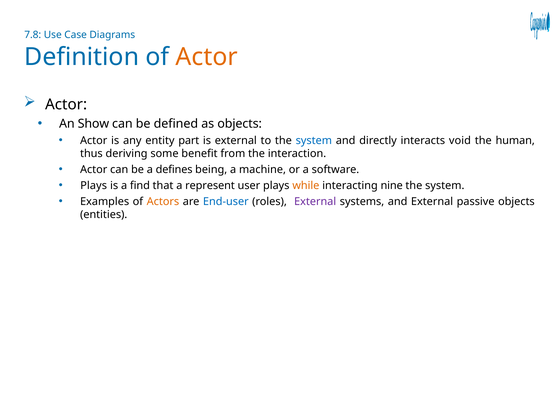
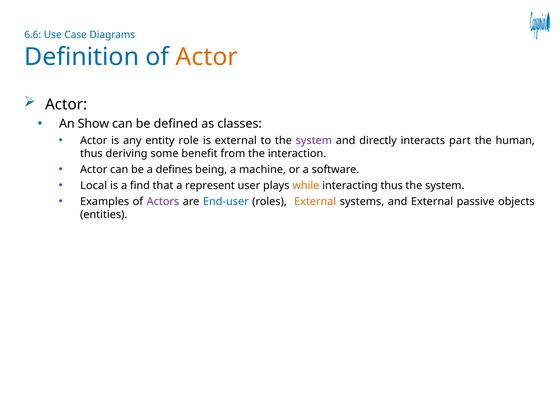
7.8: 7.8 -> 6.6 (33, 35)
as objects: objects -> classes (240, 124)
part: part -> role (189, 141)
system colour: blue -> purple (314, 141)
void: void -> part (460, 141)
Plays: Plays -> Local (94, 186)
interacting nine: nine -> thus (392, 186)
Actors colour: orange -> purple (163, 202)
External colour: purple -> orange (315, 202)
